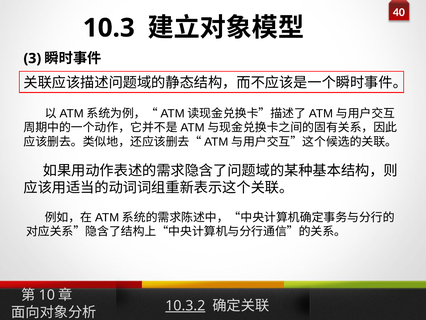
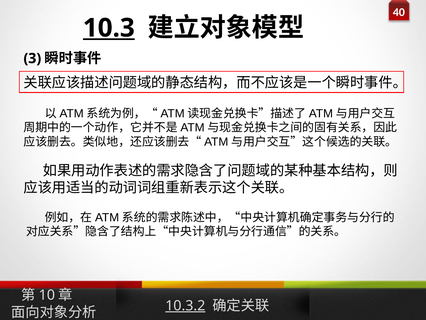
10.3 underline: none -> present (109, 28)
